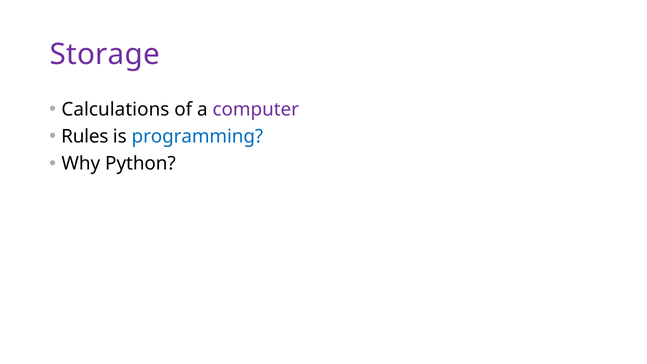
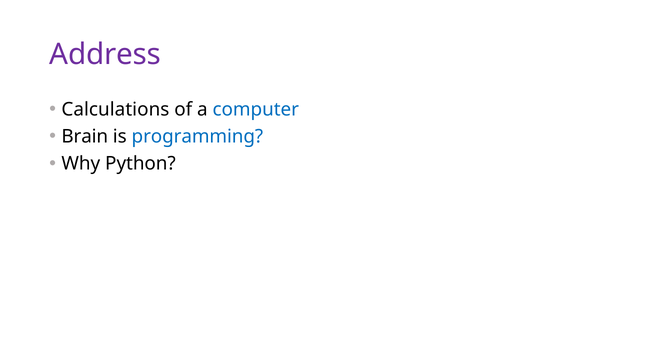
Storage: Storage -> Address (105, 54)
computer colour: purple -> blue (256, 109)
Rules: Rules -> Brain (85, 136)
